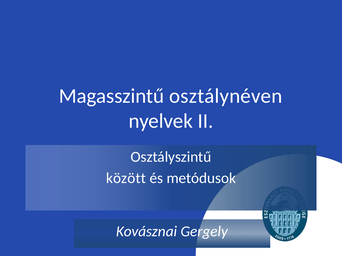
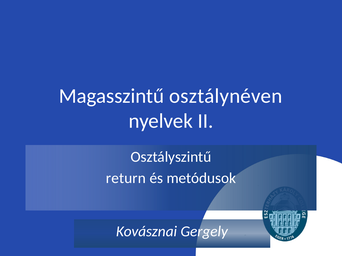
között: között -> return (126, 179)
